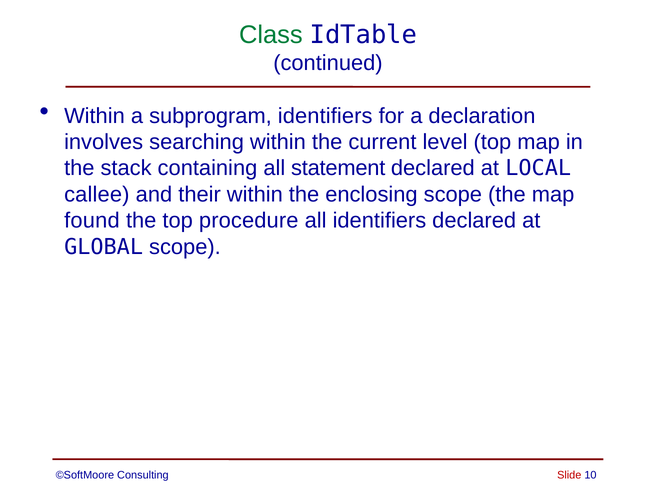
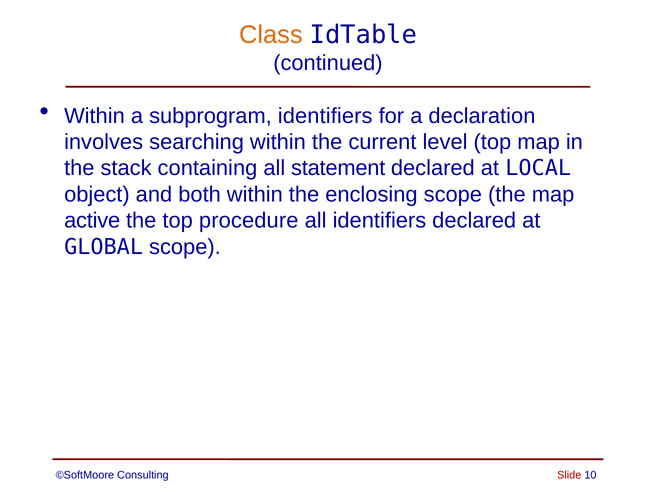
Class colour: green -> orange (271, 35)
callee: callee -> object (97, 195)
their: their -> both (200, 195)
found: found -> active (92, 221)
